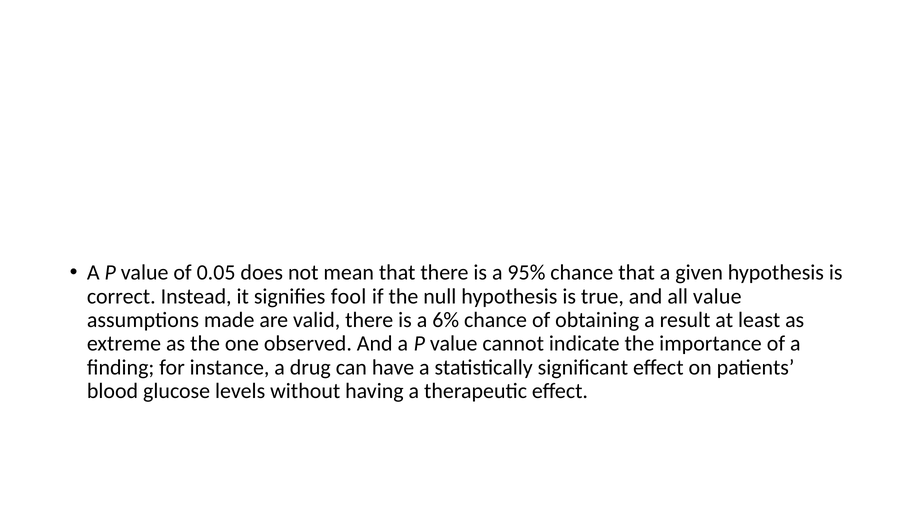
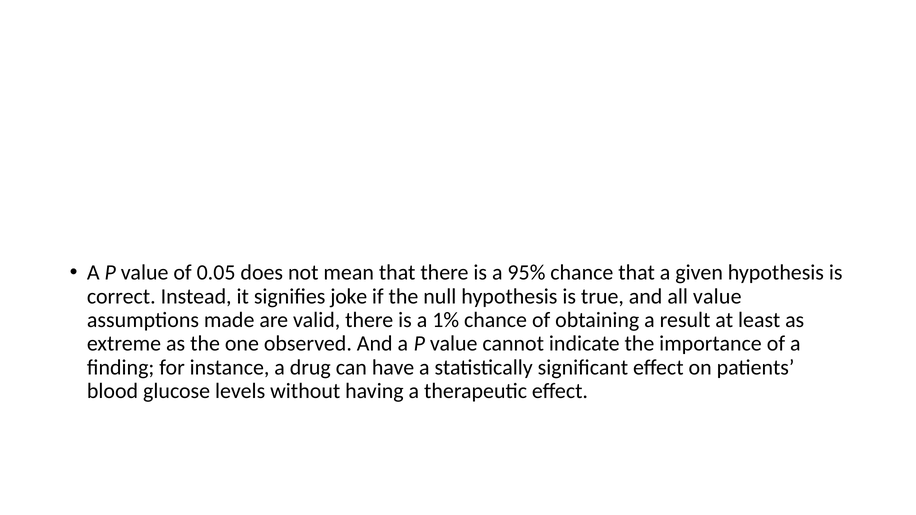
fool: fool -> joke (349, 296)
6%: 6% -> 1% (446, 320)
